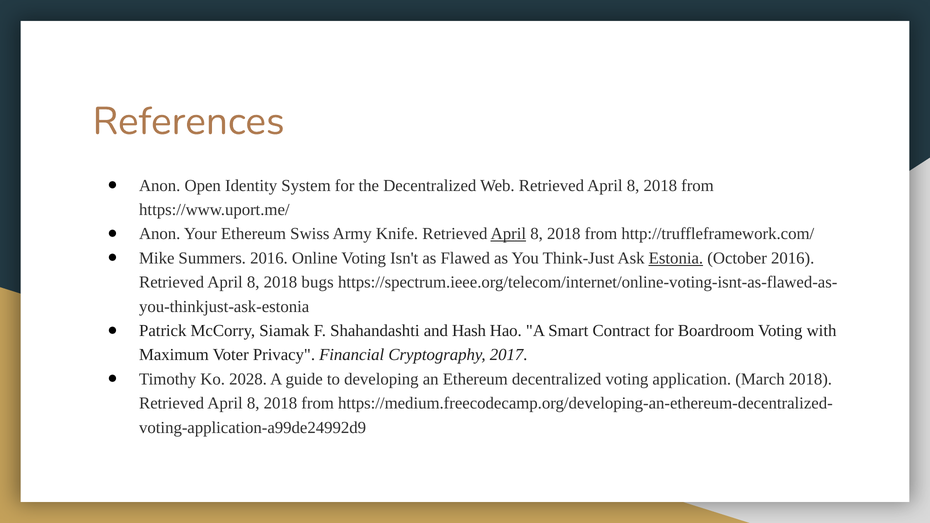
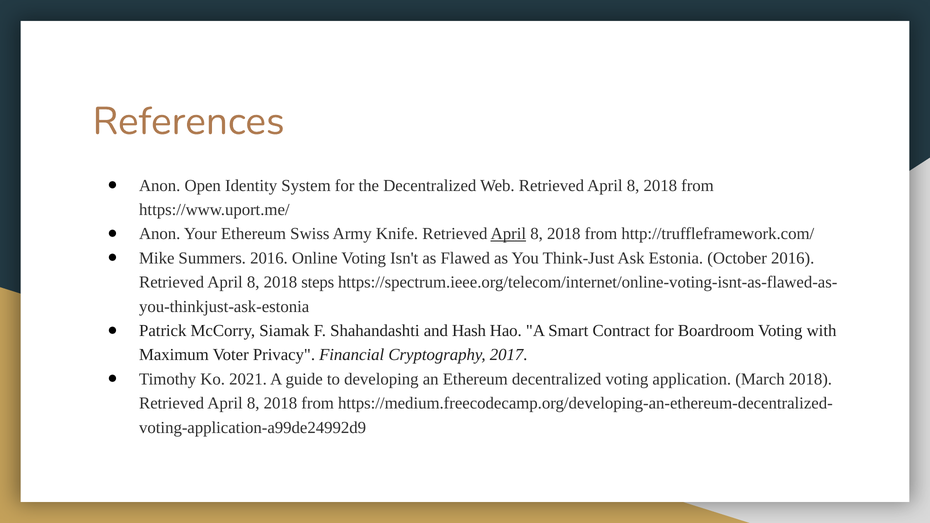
Estonia underline: present -> none (676, 258)
bugs: bugs -> steps (318, 282)
2028: 2028 -> 2021 (248, 379)
